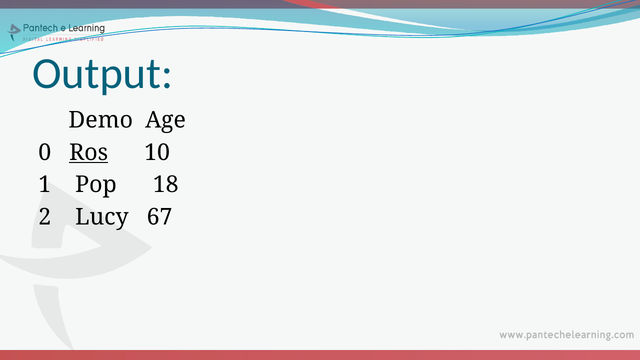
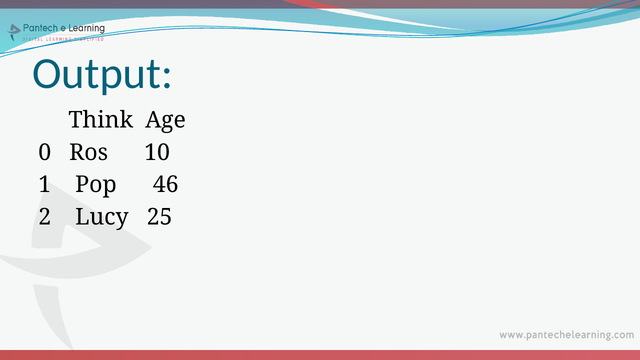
Demo: Demo -> Think (101, 120)
Ros underline: present -> none (89, 153)
18: 18 -> 46 (166, 185)
67: 67 -> 25 (160, 217)
